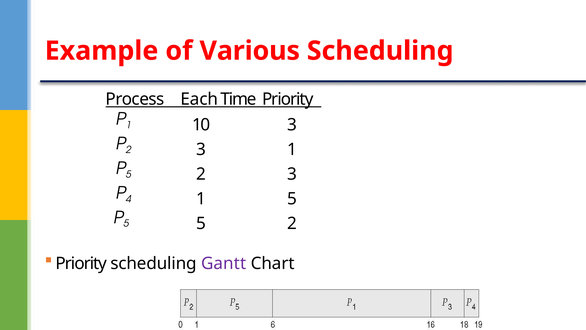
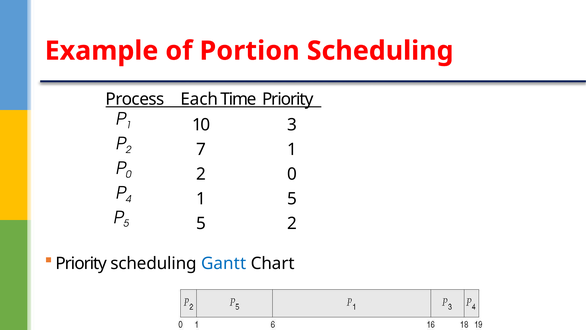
Various: Various -> Portion (250, 51)
3: 3 -> 7 (201, 149)
5: 5 -> 0 (128, 174)
3: 3 -> 0 (292, 174)
Gantt colour: purple -> blue (224, 263)
